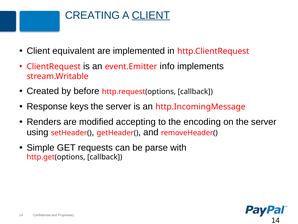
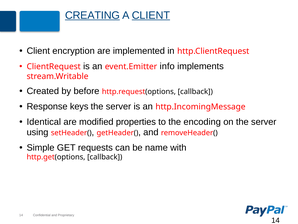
CREATING underline: none -> present (92, 15)
equivalent: equivalent -> encryption (74, 51)
Renders: Renders -> Identical (44, 122)
accepting: accepting -> properties (136, 122)
parse: parse -> name (156, 147)
